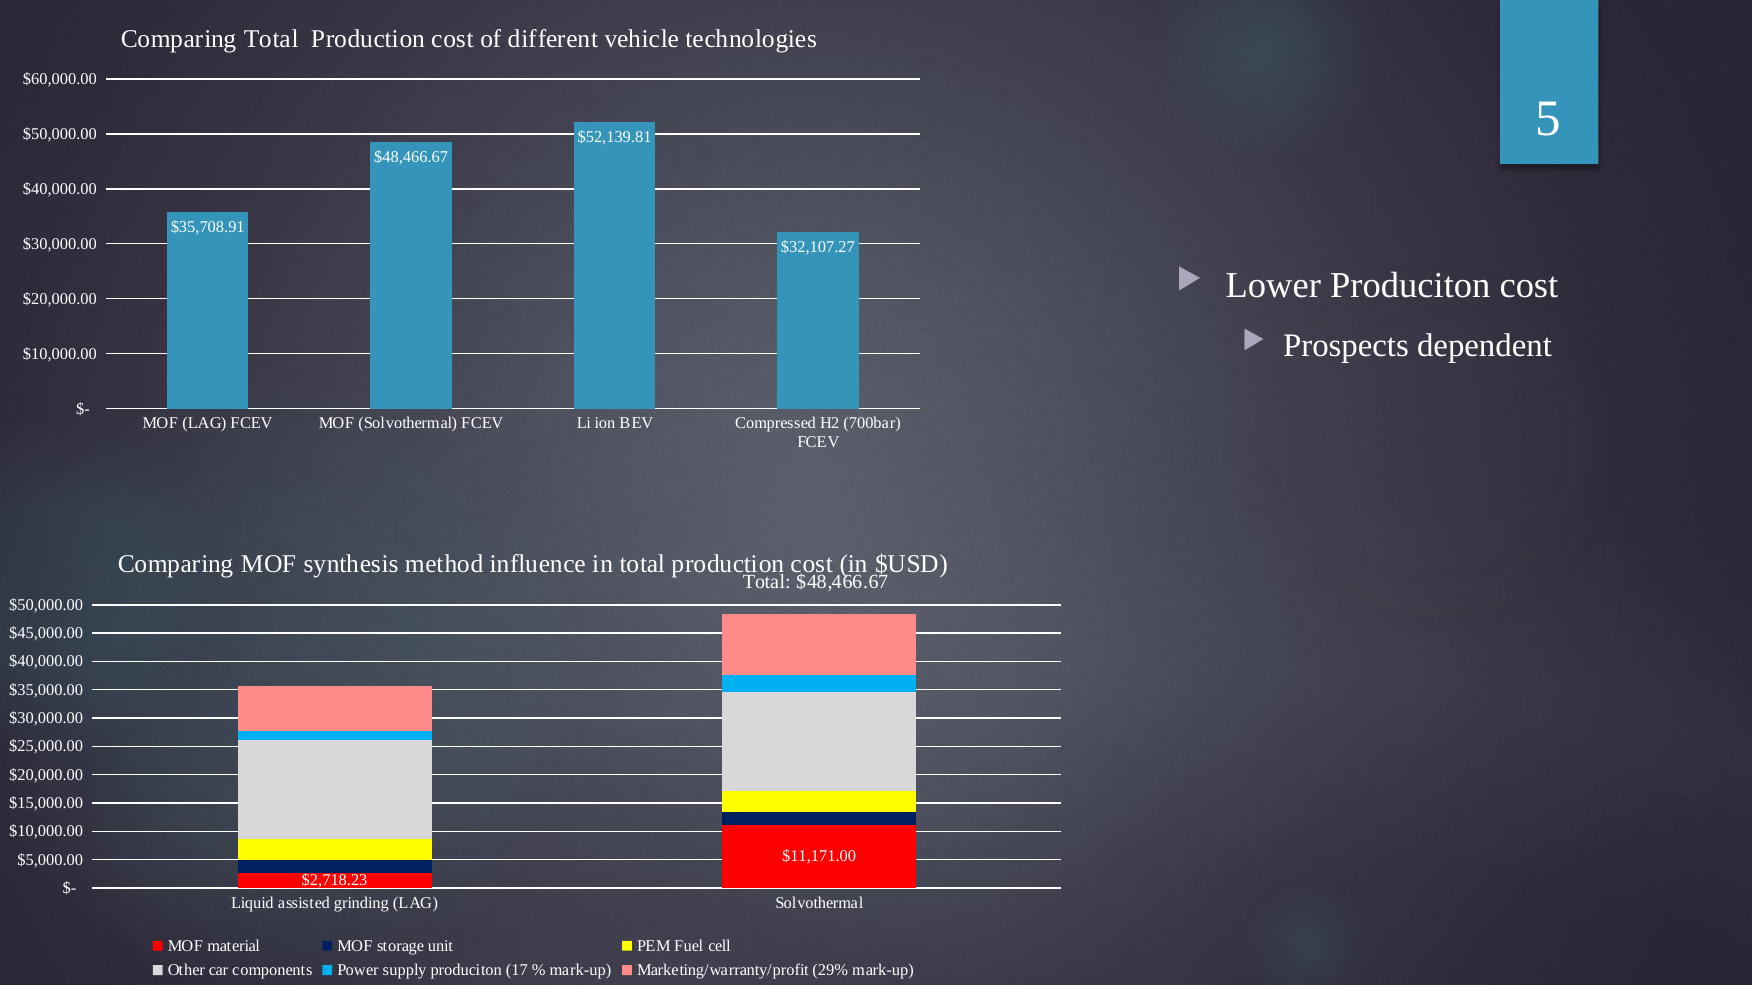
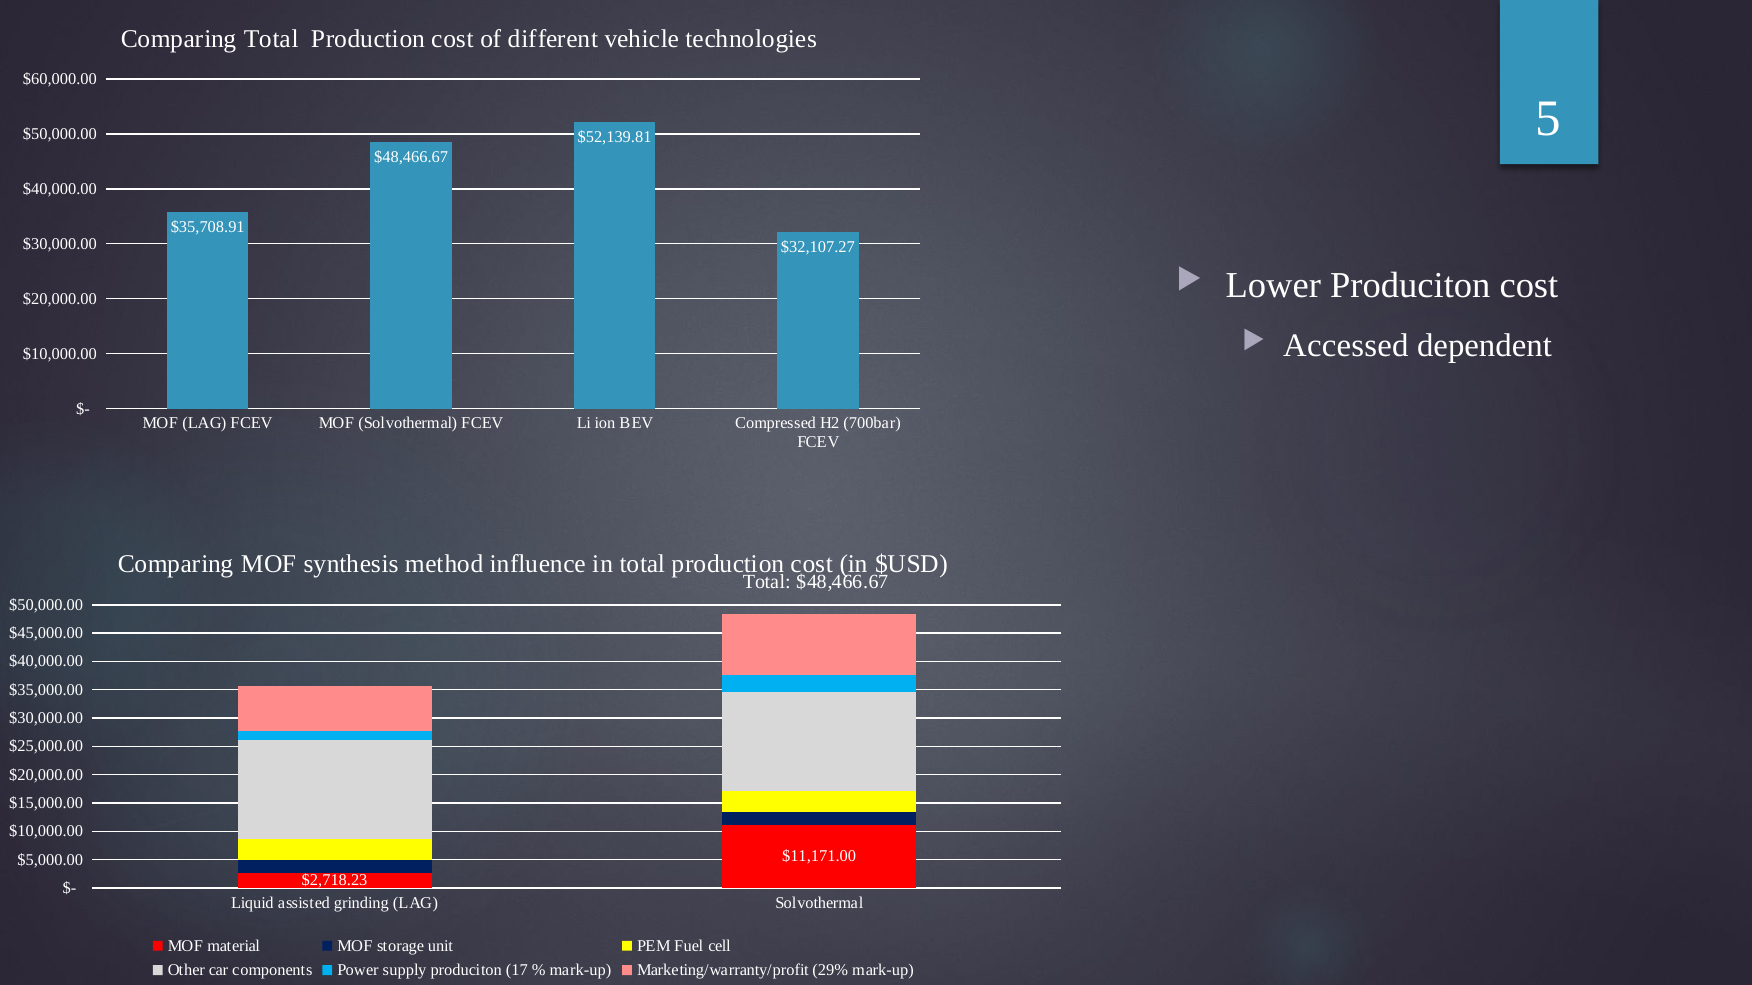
Prospects: Prospects -> Accessed (1346, 345)
